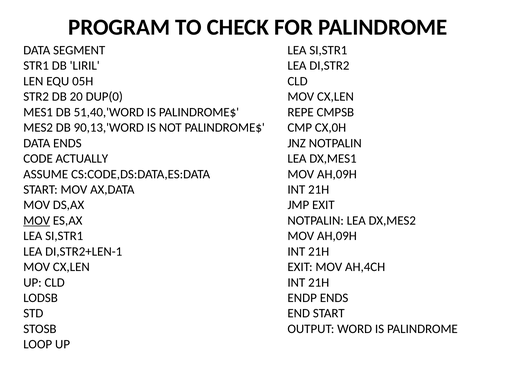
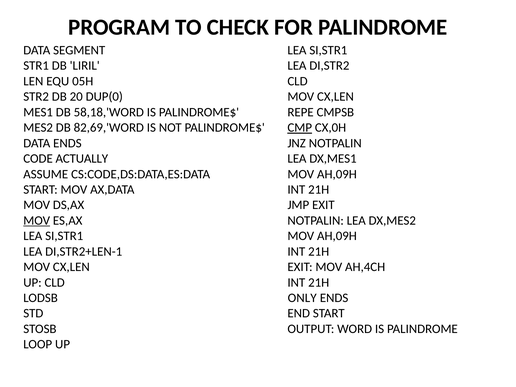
51,40,'WORD: 51,40,'WORD -> 58,18,'WORD (109, 112)
90,13,'WORD: 90,13,'WORD -> 82,69,'WORD (109, 128)
CMP underline: none -> present (300, 128)
ENDP: ENDP -> ONLY (302, 298)
